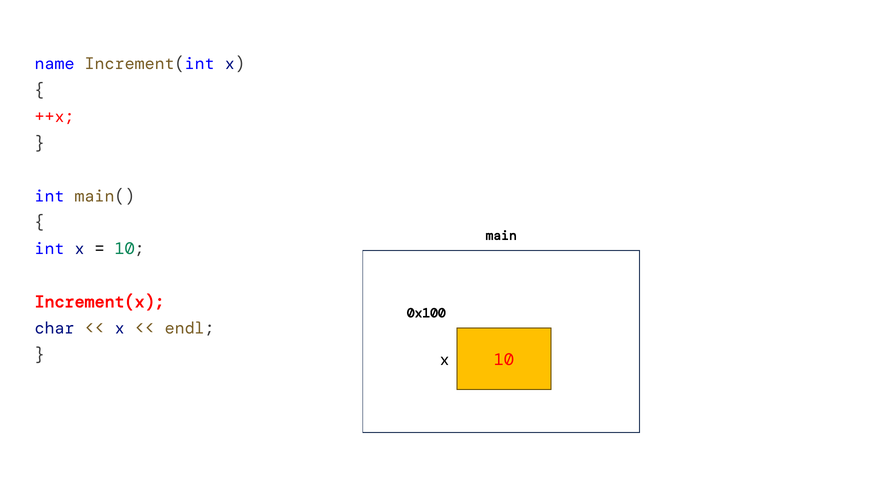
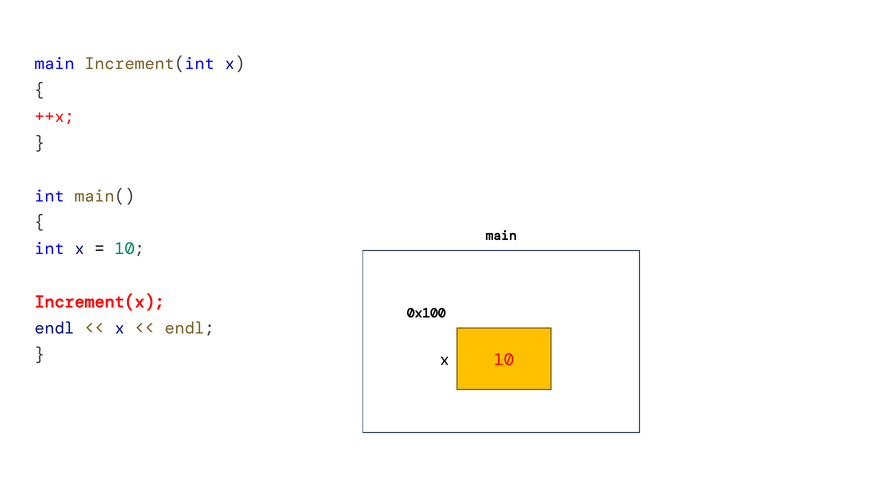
name: name -> main (55, 64)
char: char -> endl (55, 328)
